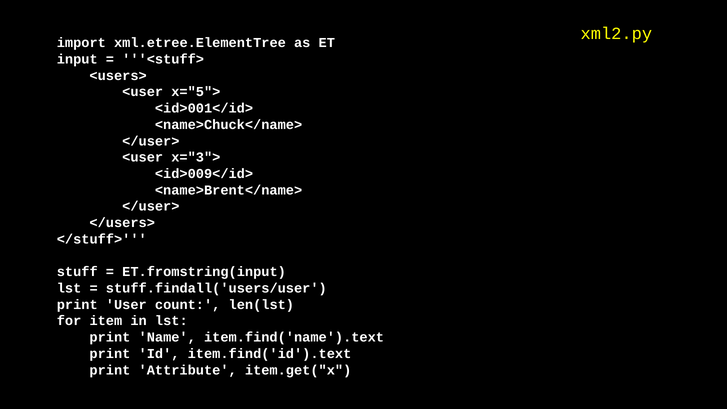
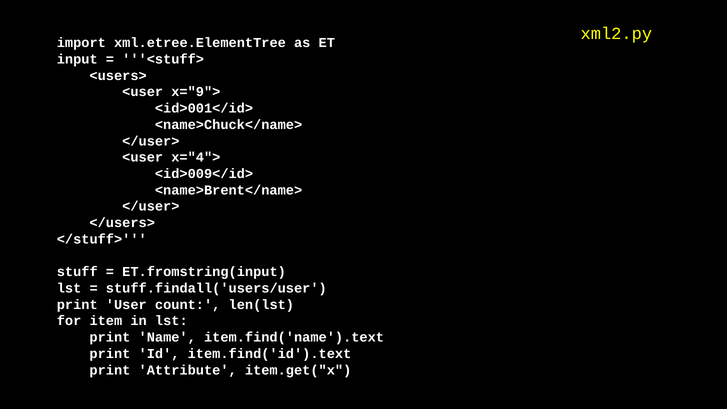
x="5">: x="5"> -> x="9"> (196, 92)
x="3">: x="3"> -> x="4"> (196, 157)
